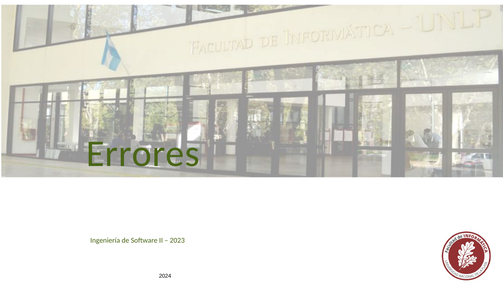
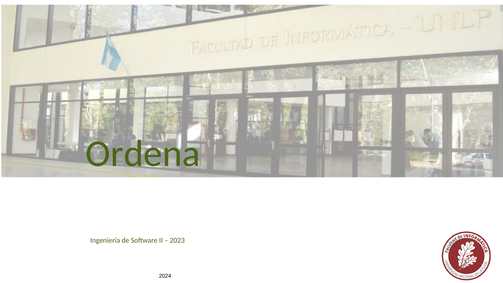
Errores: Errores -> Ordena (143, 154)
